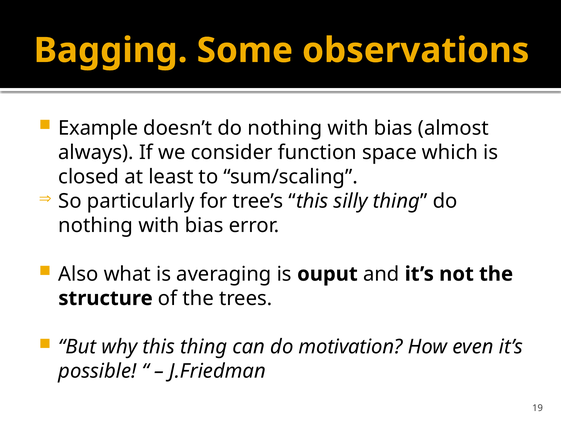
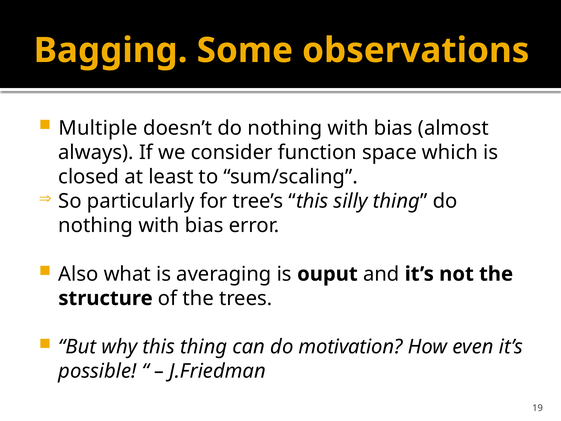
Example: Example -> Multiple (98, 128)
